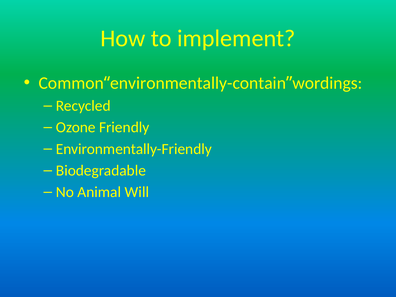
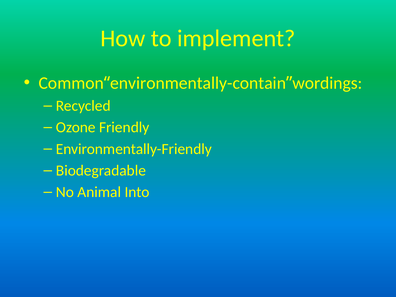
Will: Will -> Into (137, 192)
